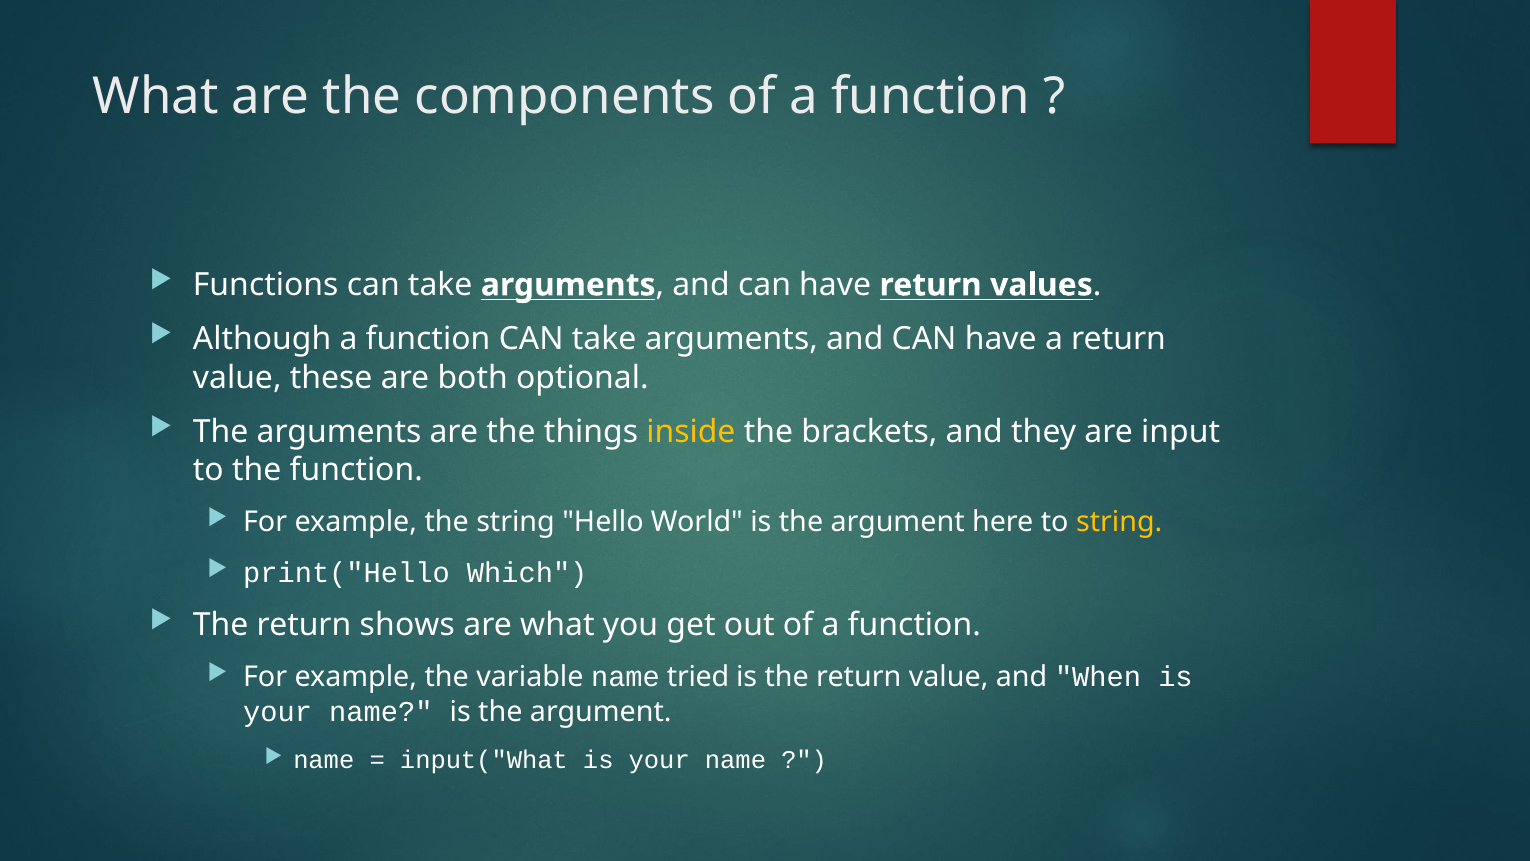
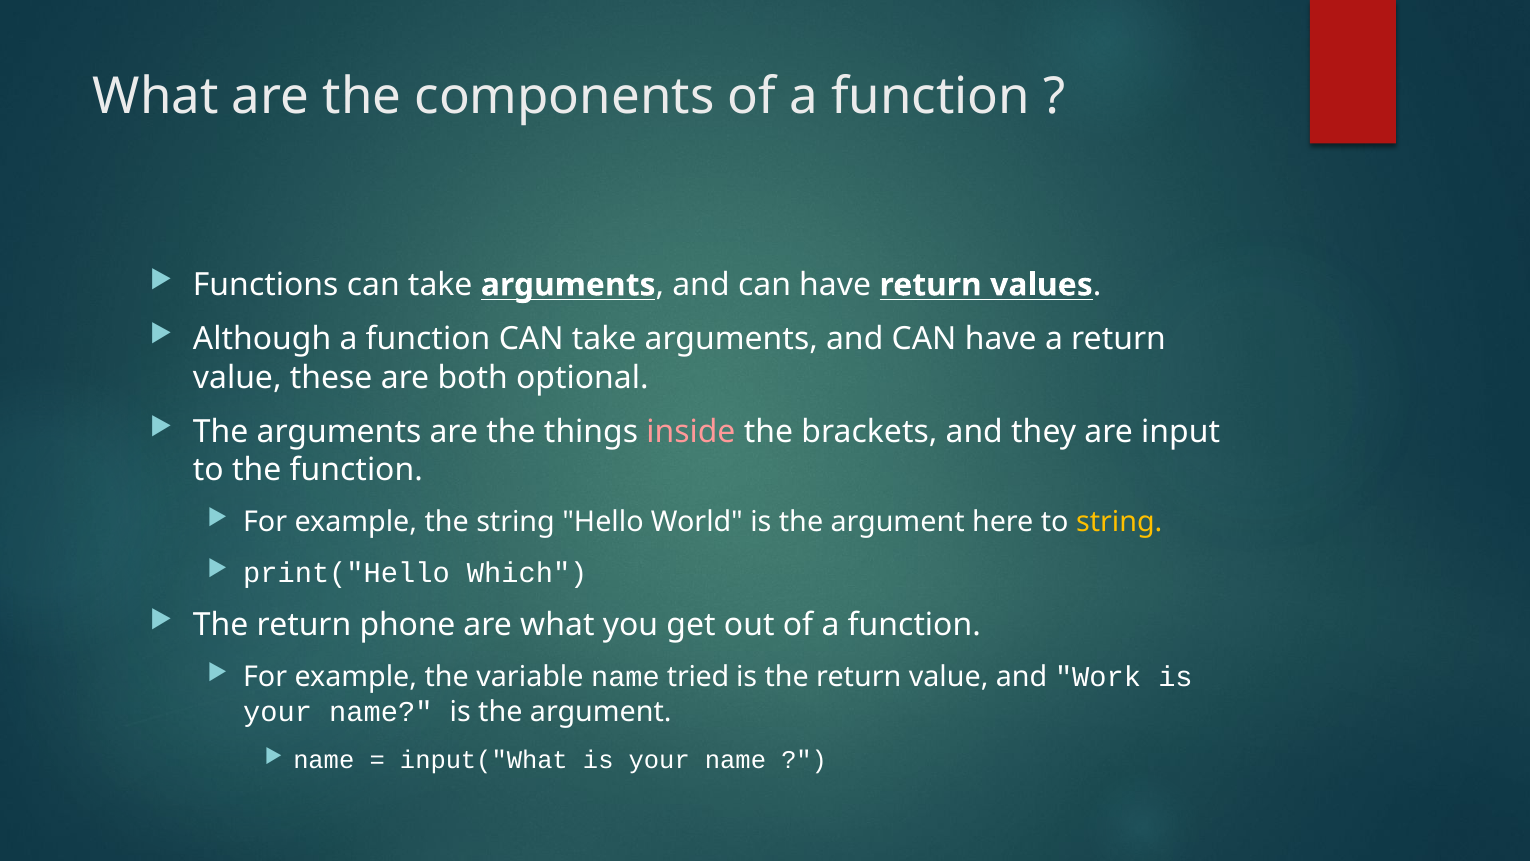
inside colour: yellow -> pink (691, 432)
shows: shows -> phone (408, 625)
When: When -> Work (1098, 677)
